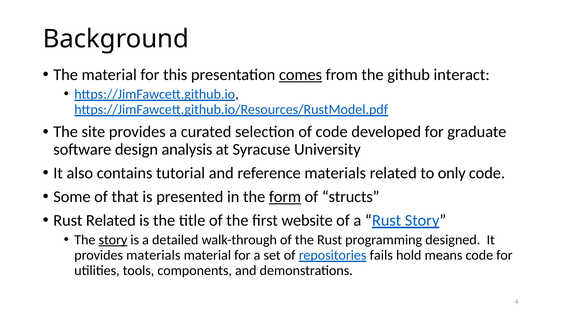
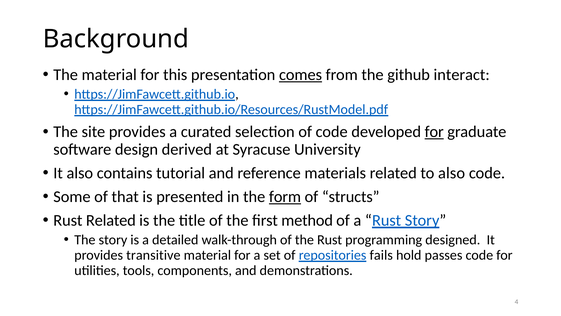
for underline: none -> present (434, 132)
analysis: analysis -> derived (187, 149)
to only: only -> also (452, 173)
website: website -> method (307, 220)
story underline: present -> none (113, 240)
provides materials: materials -> transitive (153, 255)
means: means -> passes (444, 255)
